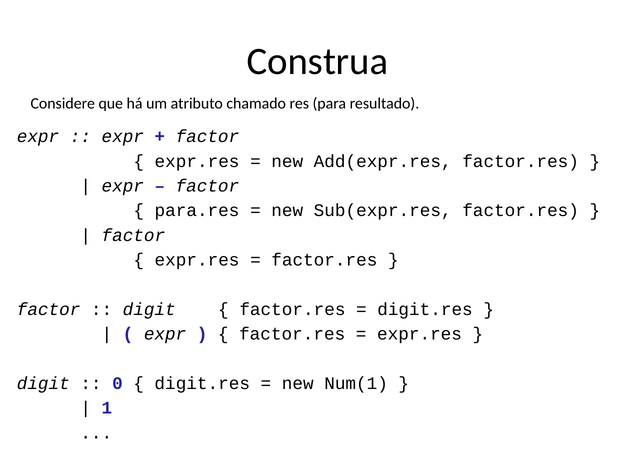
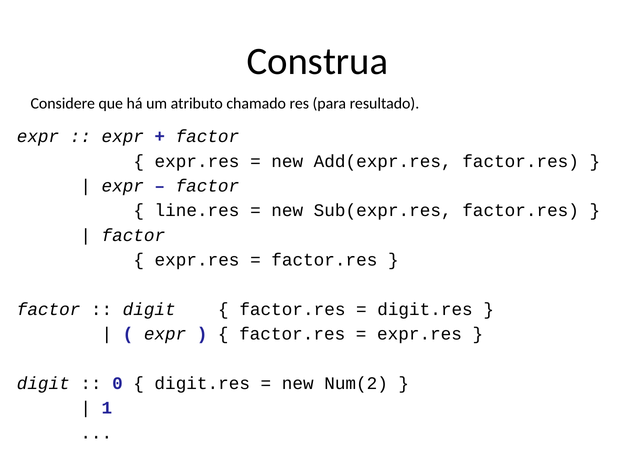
para.res: para.res -> line.res (197, 211)
Num(1: Num(1 -> Num(2 (356, 384)
